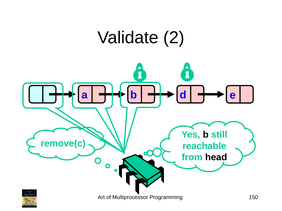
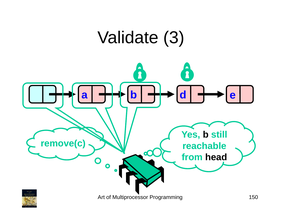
2: 2 -> 3 (174, 38)
